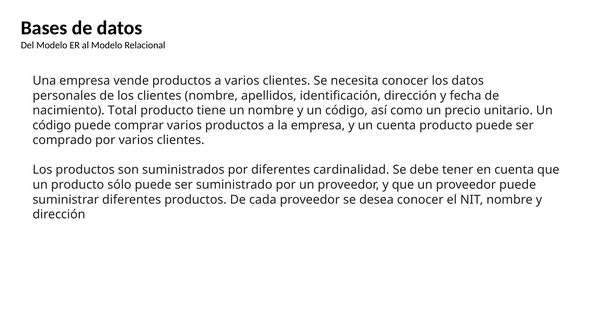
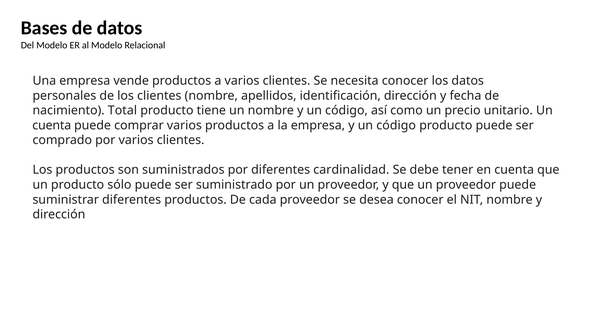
código: código -> cuenta (52, 125)
empresa y un cuenta: cuenta -> código (396, 125)
